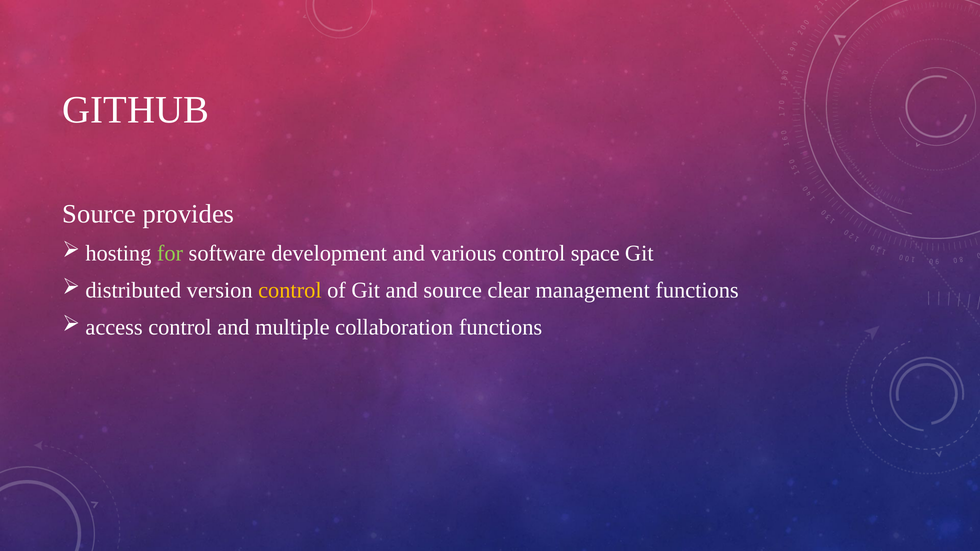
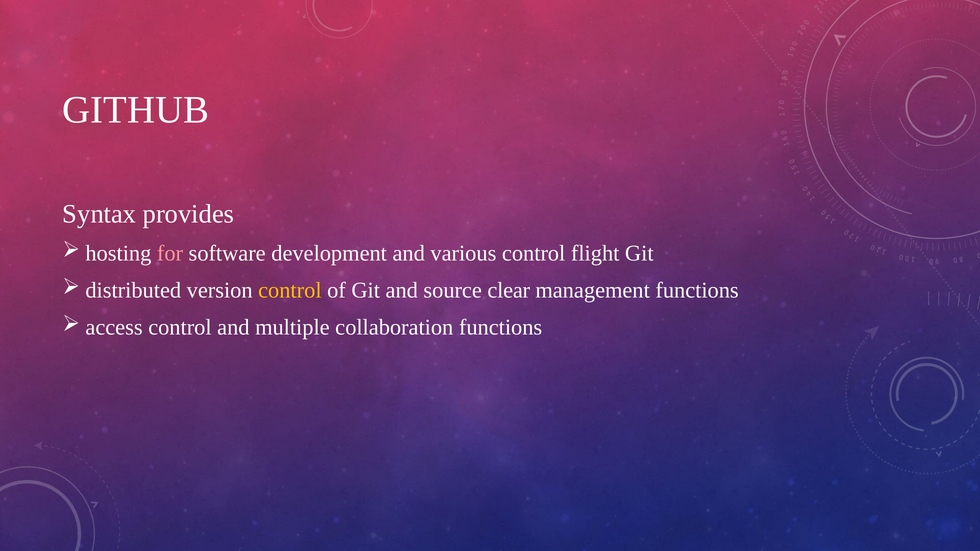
Source: Source -> Syntax (99, 214)
for colour: light green -> pink (170, 253)
space: space -> flight (595, 253)
